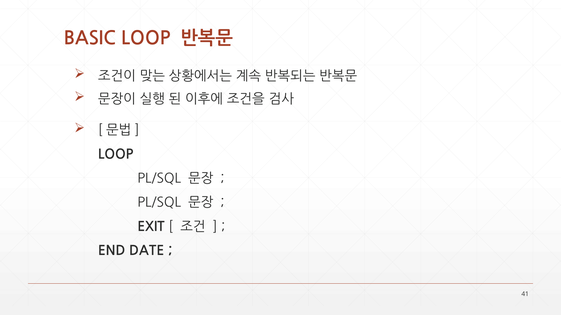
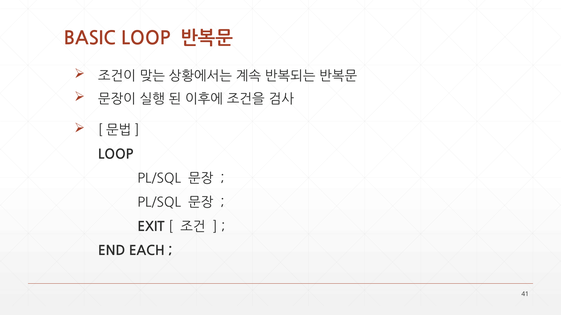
DATE: DATE -> EACH (147, 251)
